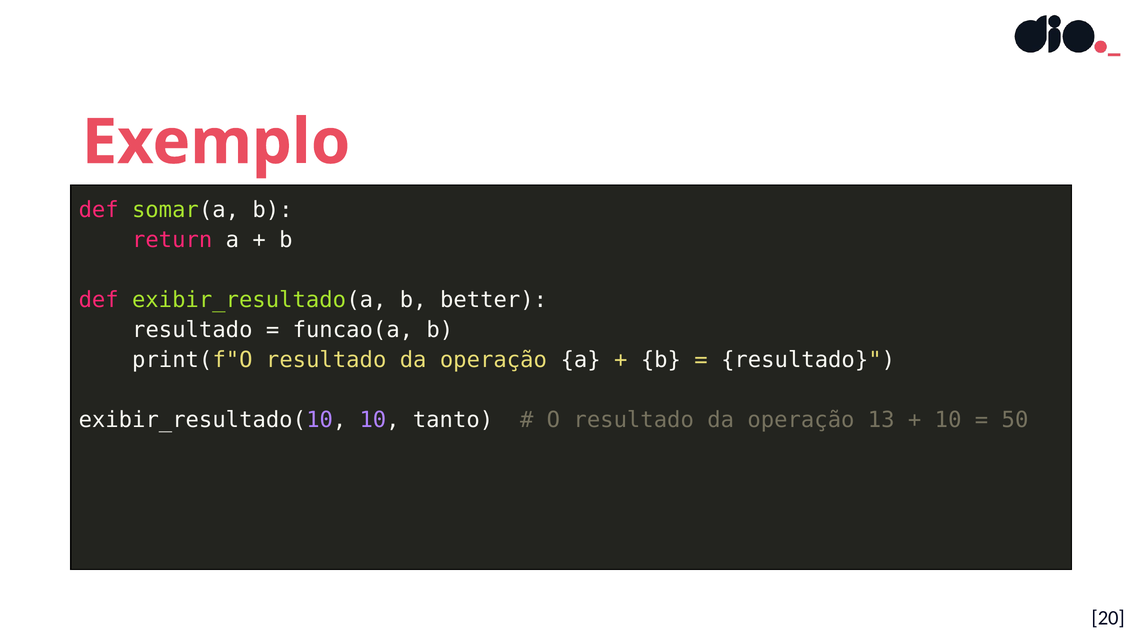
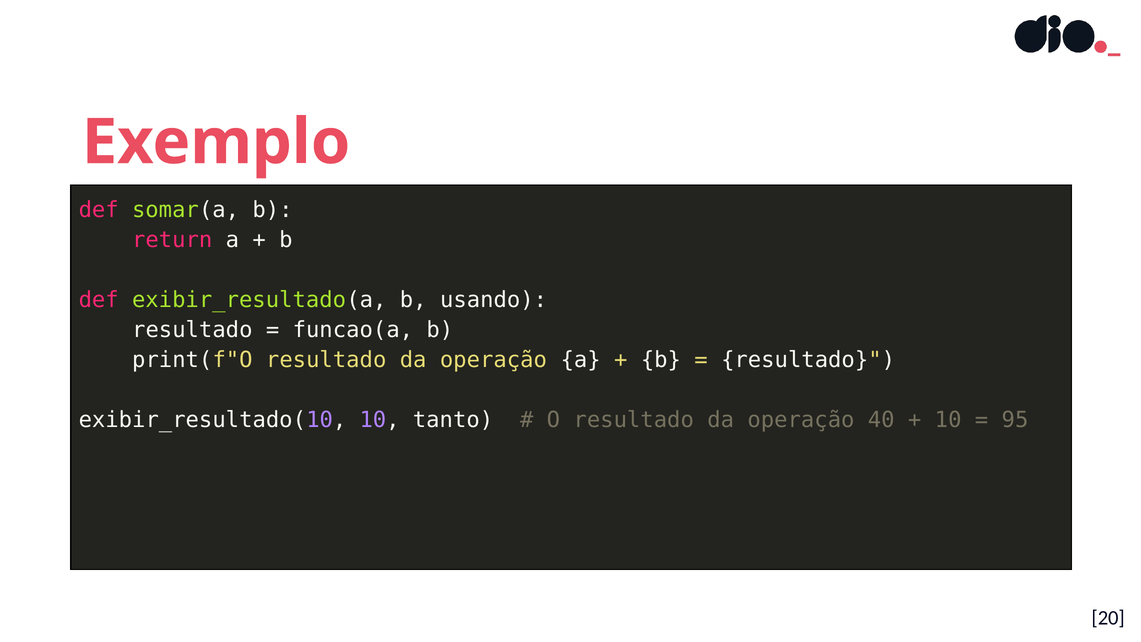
better: better -> usando (494, 300)
13: 13 -> 40 (881, 420)
50: 50 -> 95 (1015, 420)
